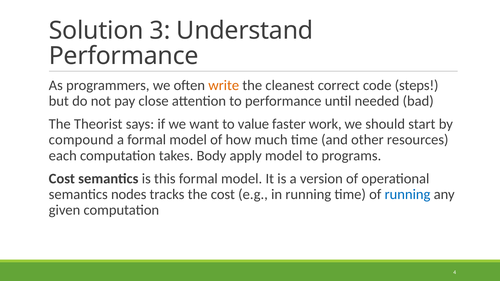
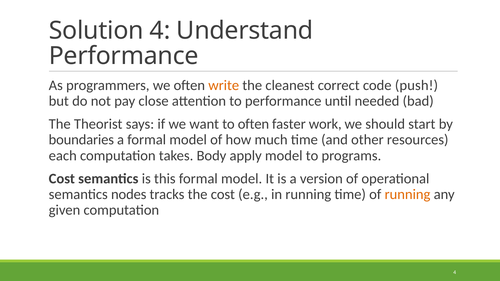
Solution 3: 3 -> 4 (160, 31)
steps: steps -> push (416, 85)
to value: value -> often (253, 124)
compound: compound -> boundaries (81, 140)
running colour: blue -> orange (408, 194)
